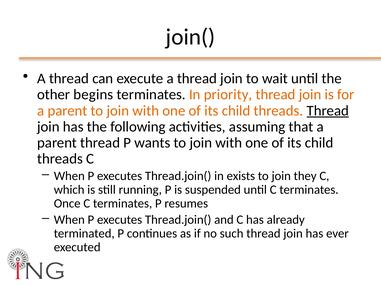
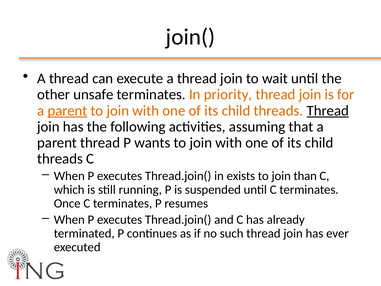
begins: begins -> unsafe (93, 95)
parent underline: none -> present (67, 111)
they: they -> than (305, 176)
